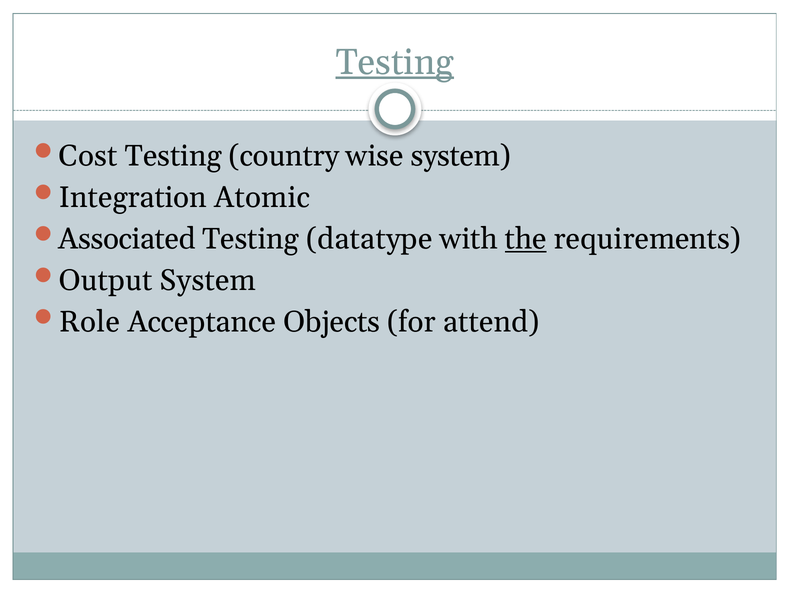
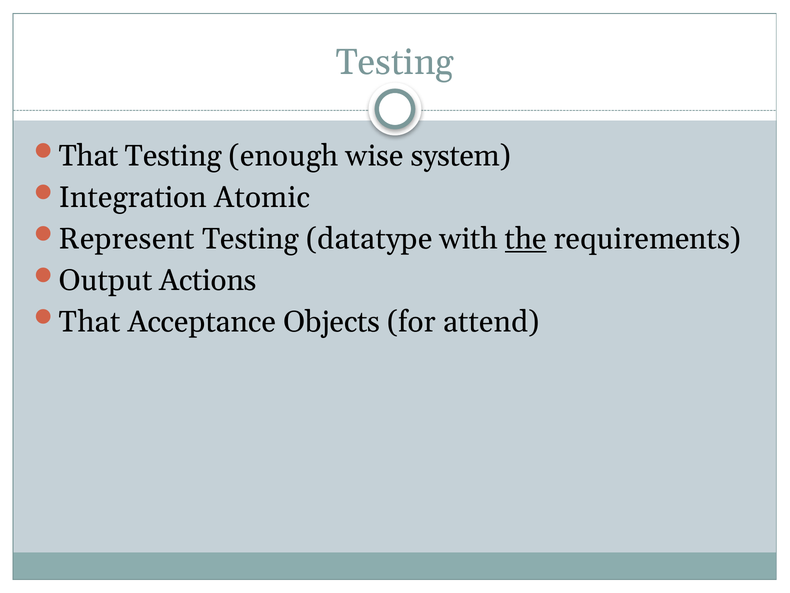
Testing underline: present -> none (395, 62)
Cost: Cost -> That (89, 156)
country: country -> enough (284, 156)
Associated: Associated -> Represent (127, 239)
Output System: System -> Actions (208, 280)
Role: Role -> That (90, 322)
